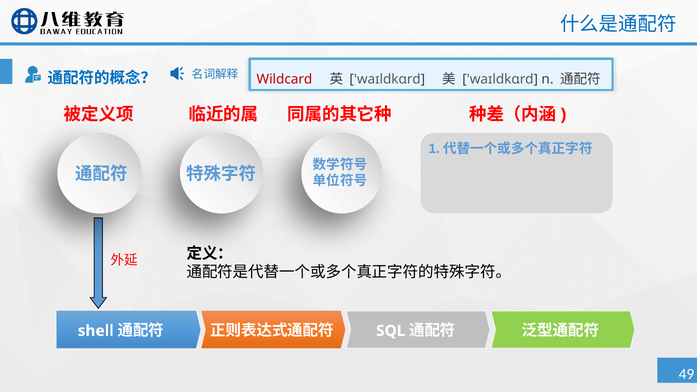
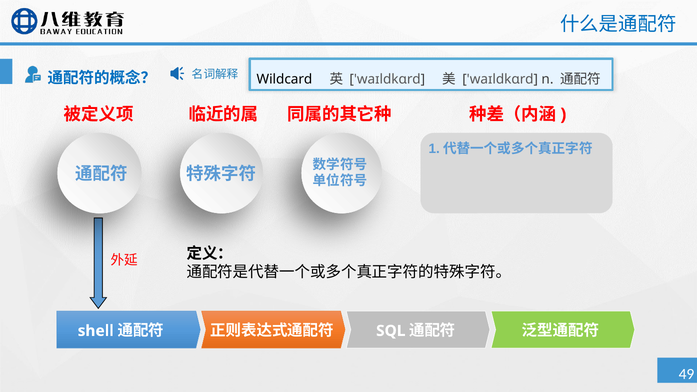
Wildcard colour: red -> black (284, 79)
